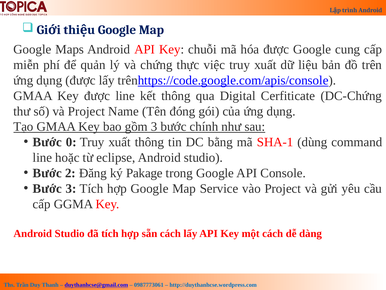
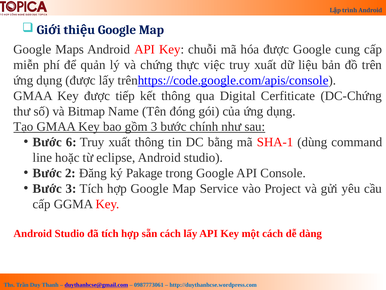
được line: line -> tiếp (125, 96)
và Project: Project -> Bitmap (87, 111)
0: 0 -> 6 (71, 142)
